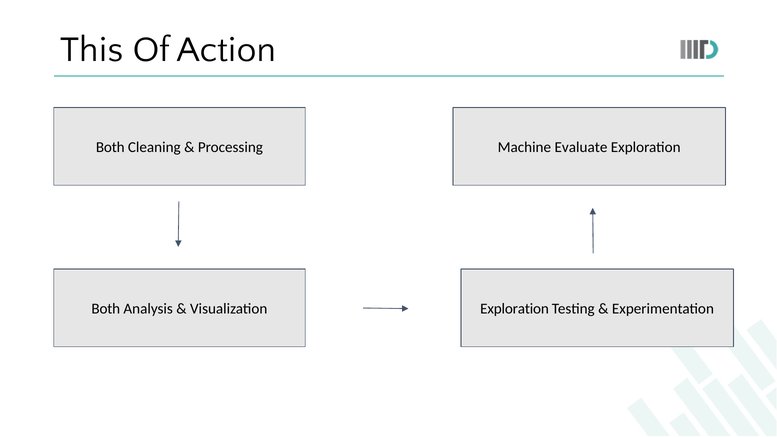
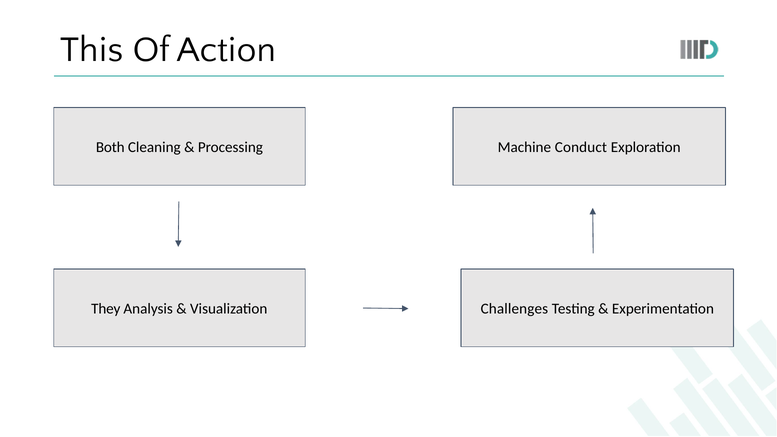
Evaluate: Evaluate -> Conduct (581, 147)
Both: Both -> They (106, 309)
Visualization Exploration: Exploration -> Challenges (514, 309)
